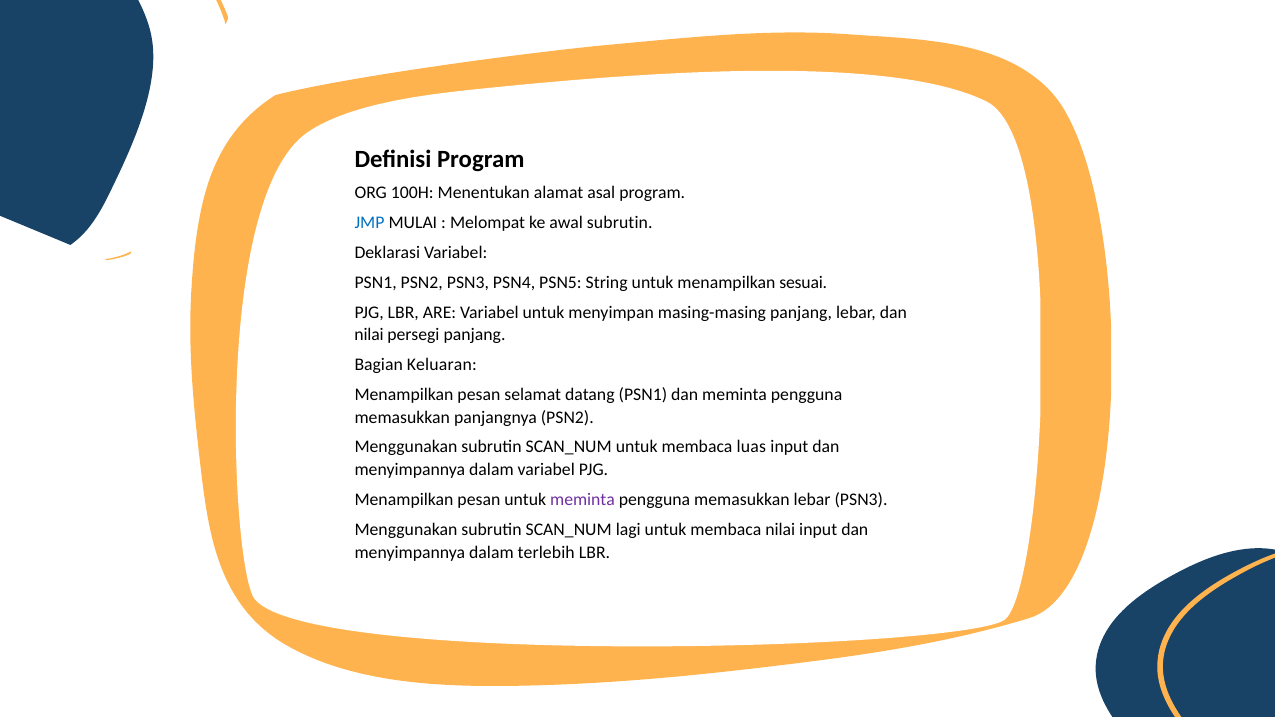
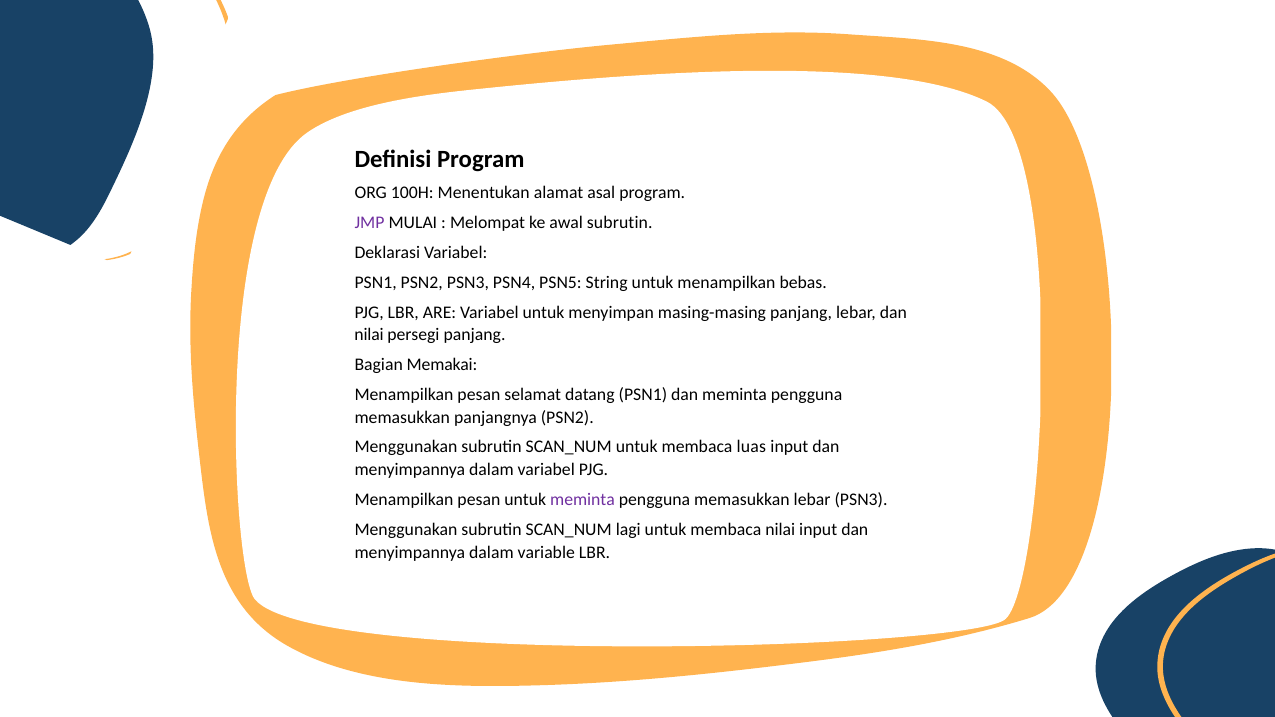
JMP colour: blue -> purple (370, 223)
sesuai: sesuai -> bebas (803, 282)
Keluaran: Keluaran -> Memakai (442, 365)
terlebih: terlebih -> variable (546, 552)
